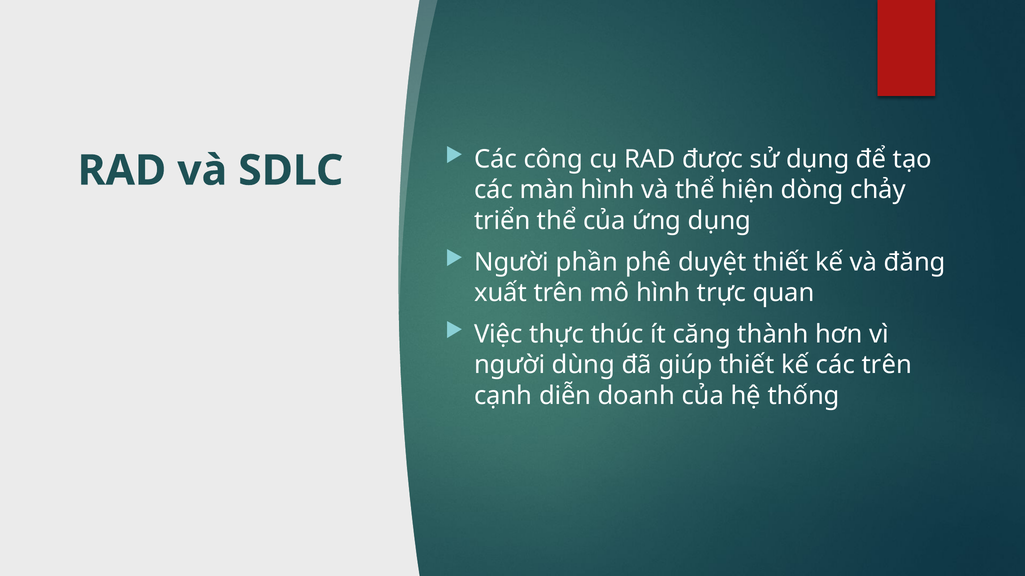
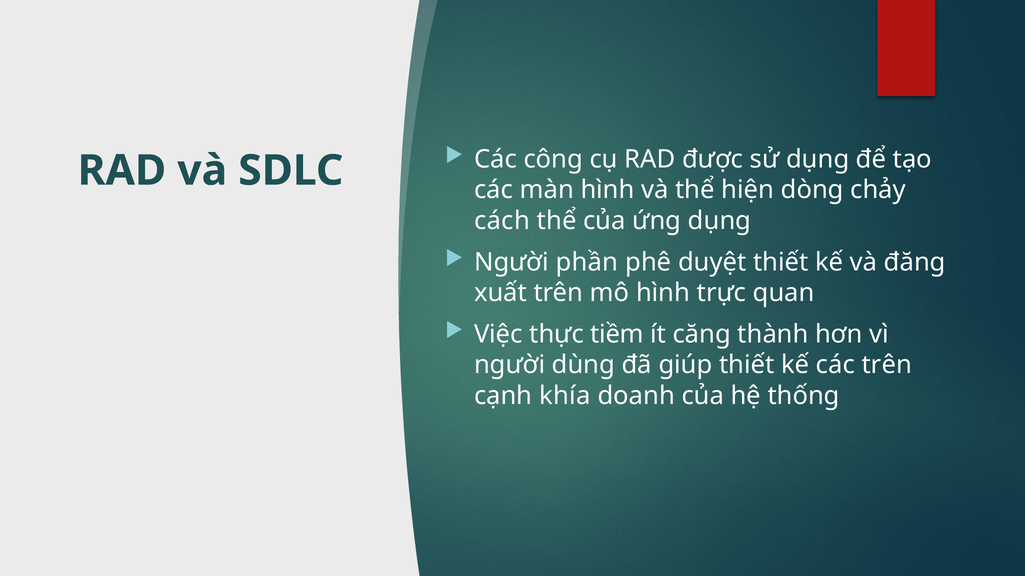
triển: triển -> cách (502, 221)
thúc: thúc -> tiềm (617, 335)
diễn: diễn -> khía (565, 396)
